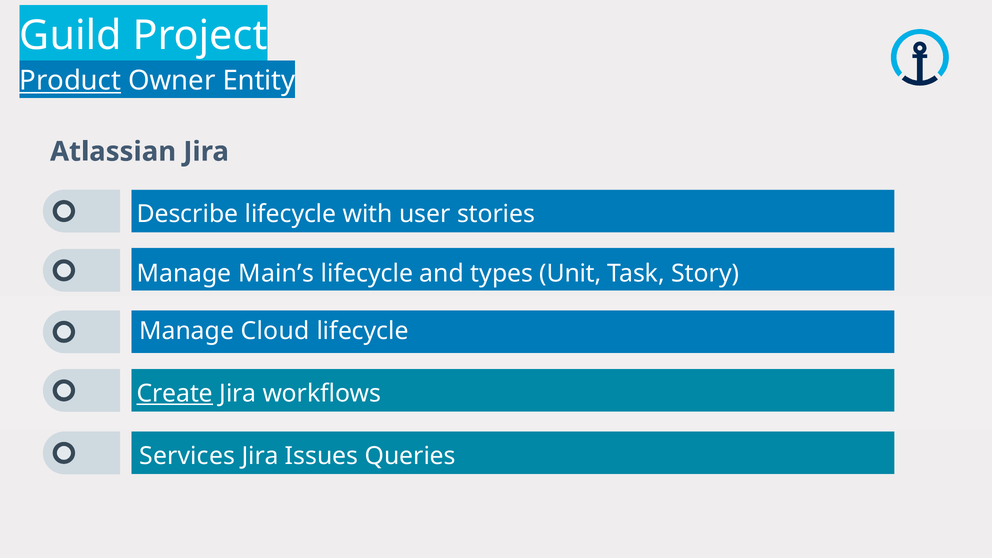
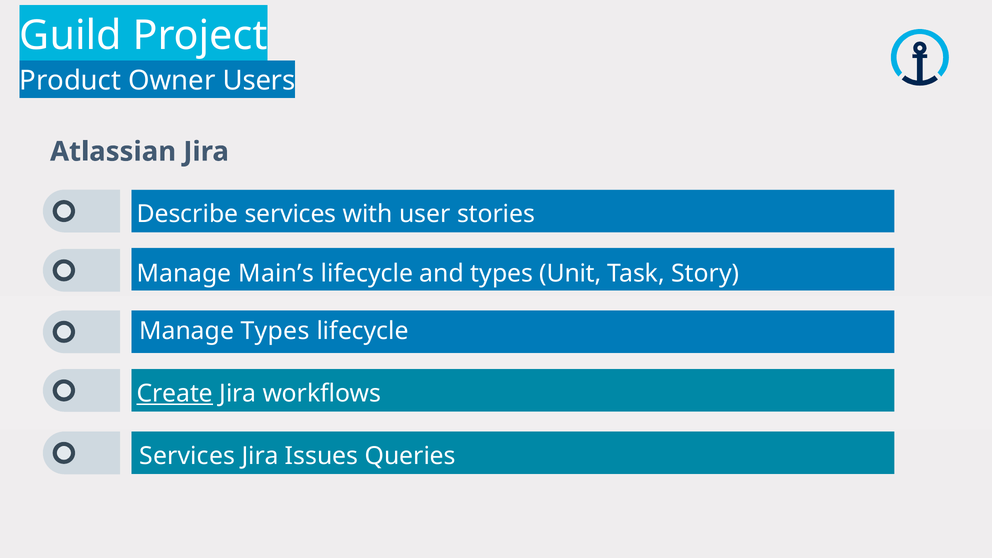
Product underline: present -> none (70, 81)
Entity: Entity -> Users (259, 81)
Describe lifecycle: lifecycle -> services (291, 214)
Manage Cloud: Cloud -> Types (275, 331)
